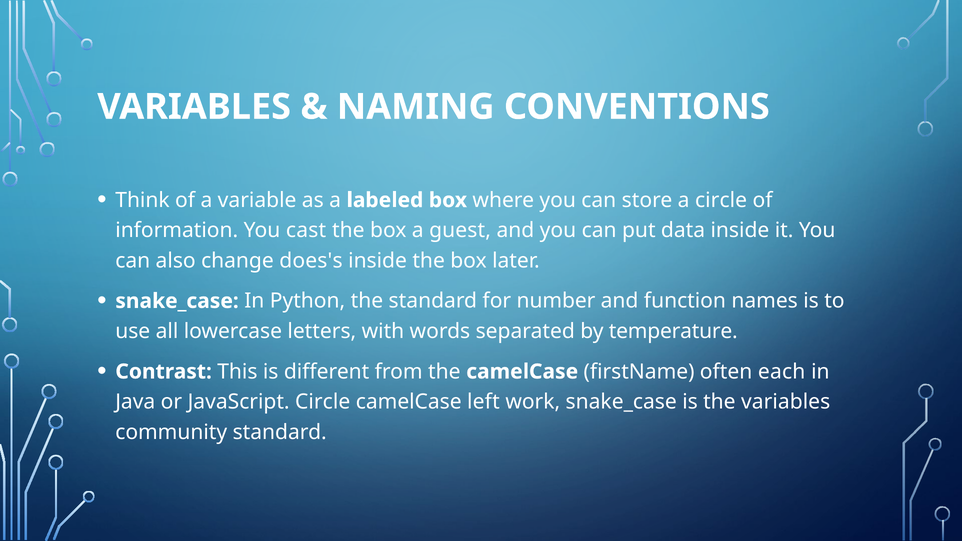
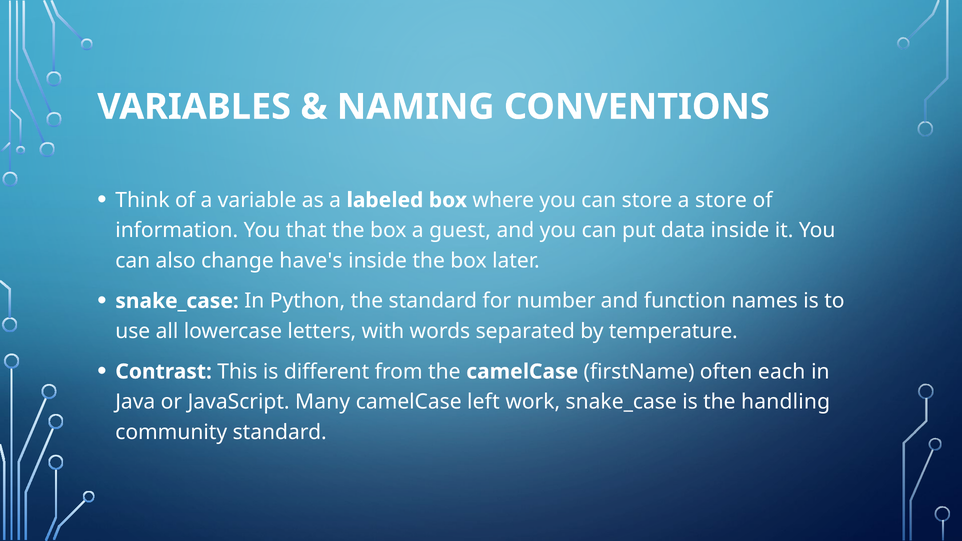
a circle: circle -> store (721, 200)
cast: cast -> that (306, 231)
does's: does's -> have's (311, 261)
JavaScript Circle: Circle -> Many (323, 402)
the variables: variables -> handling (786, 402)
